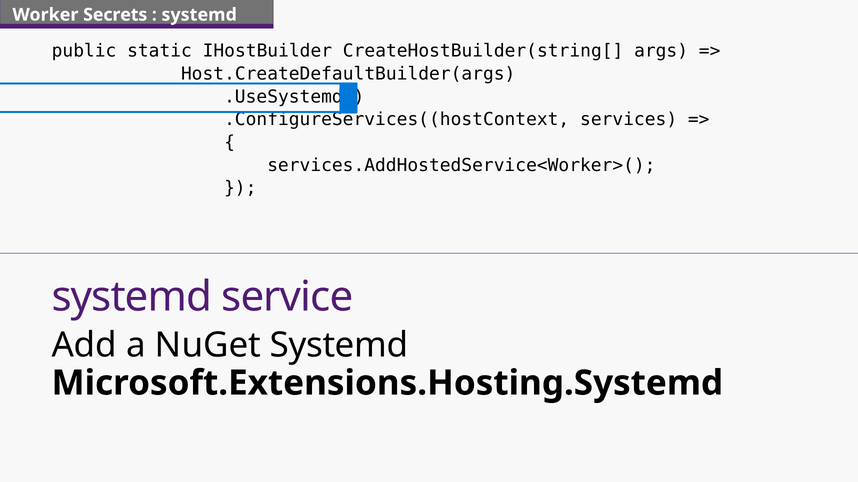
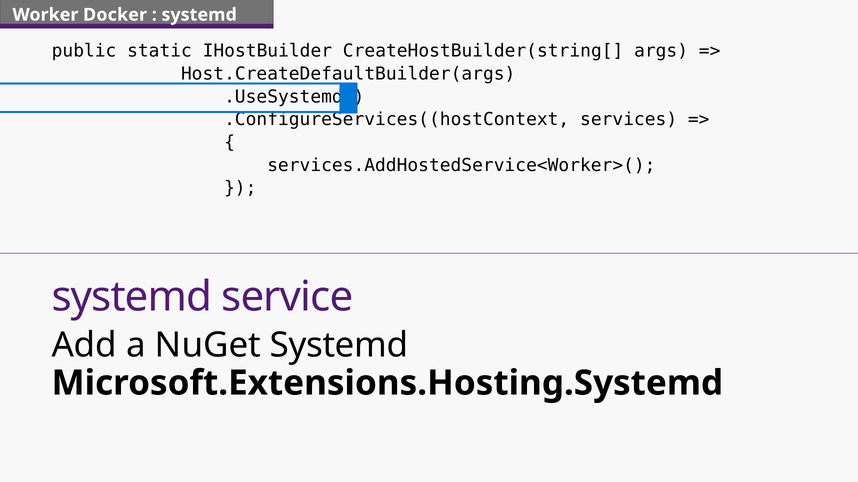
Secrets: Secrets -> Docker (115, 15)
